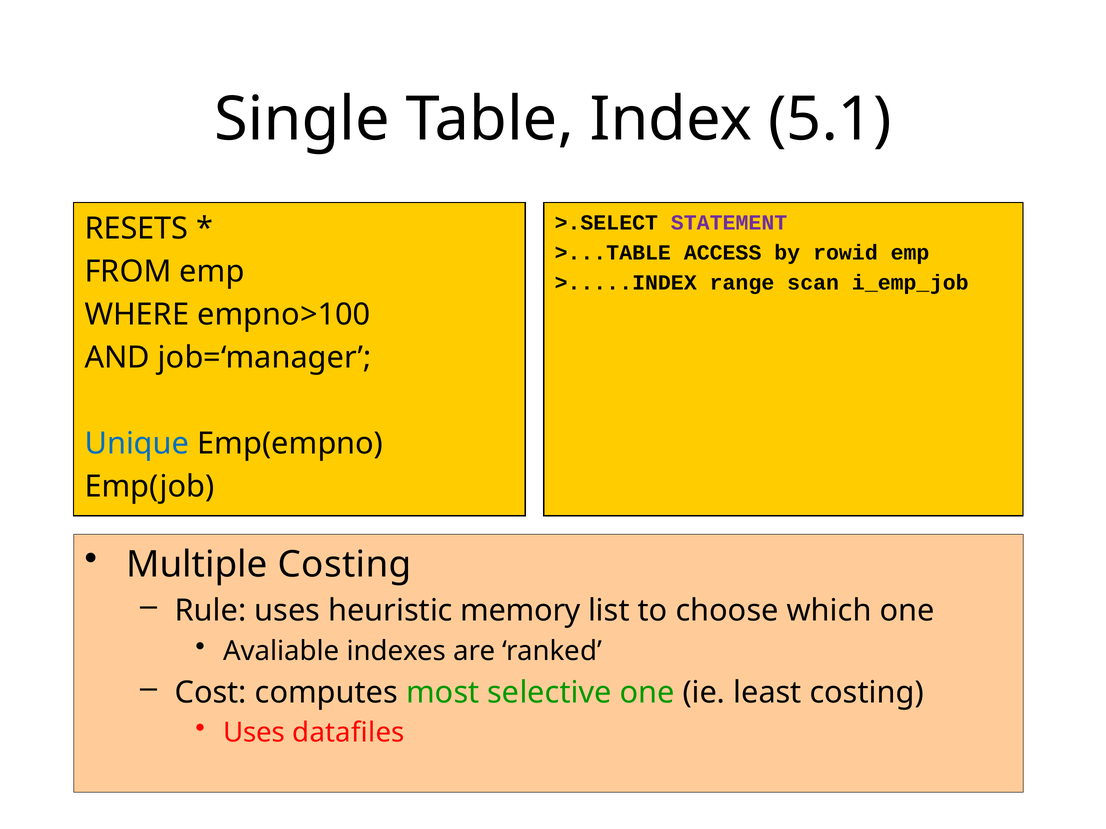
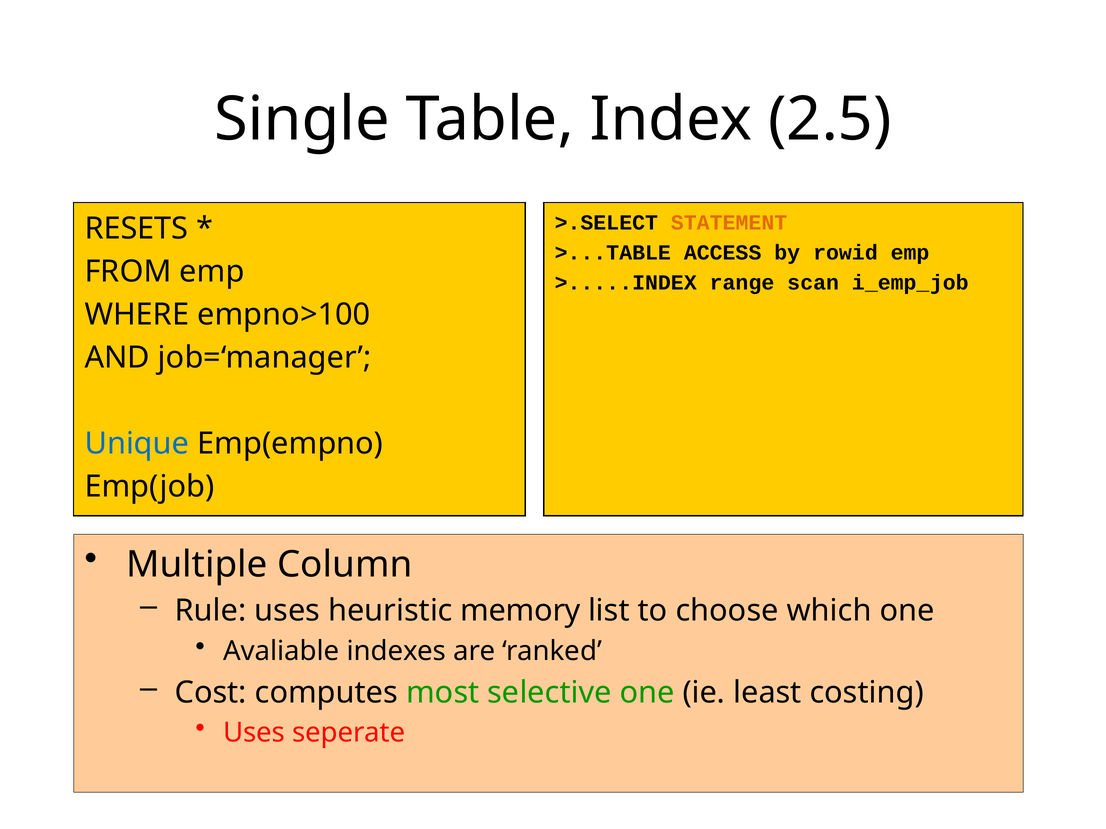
5.1: 5.1 -> 2.5 (830, 119)
STATEMENT colour: purple -> orange (729, 223)
Multiple Costing: Costing -> Column (345, 565)
datafiles: datafiles -> seperate (349, 733)
